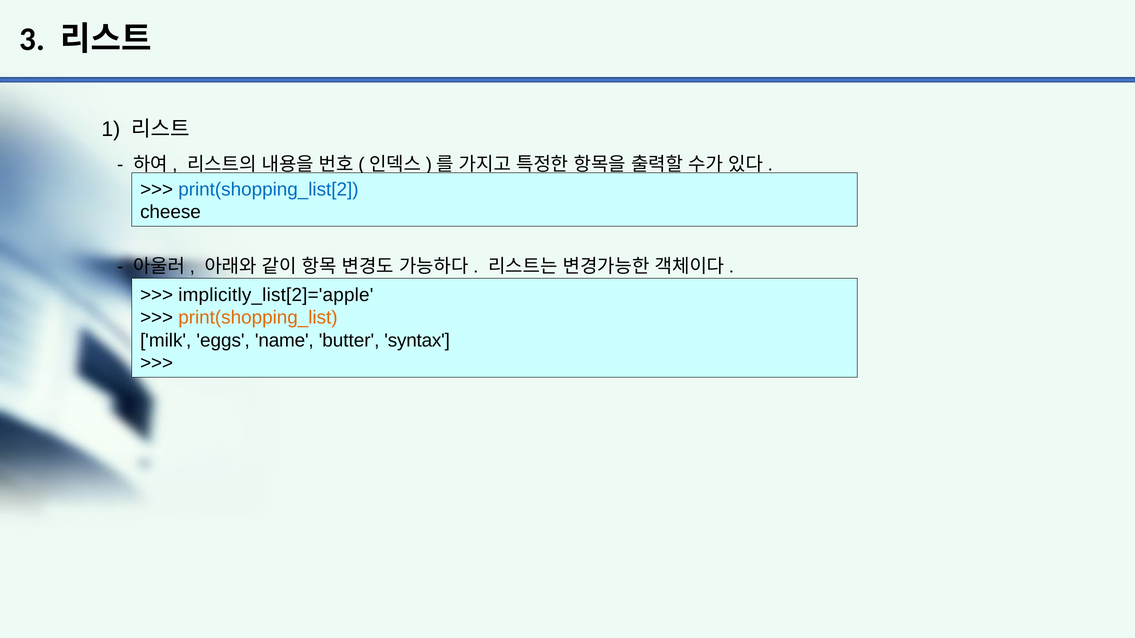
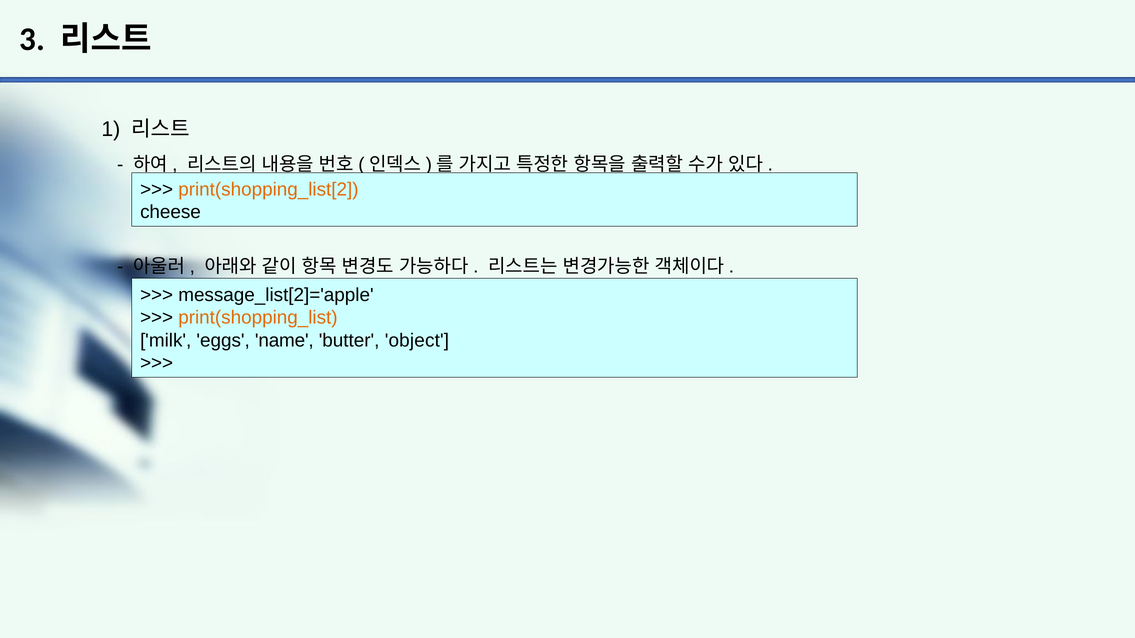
print(shopping_list[2 colour: blue -> orange (268, 190)
implicitly_list[2]='apple: implicitly_list[2]='apple -> message_list[2]='apple (276, 295)
syntax: syntax -> object (417, 341)
